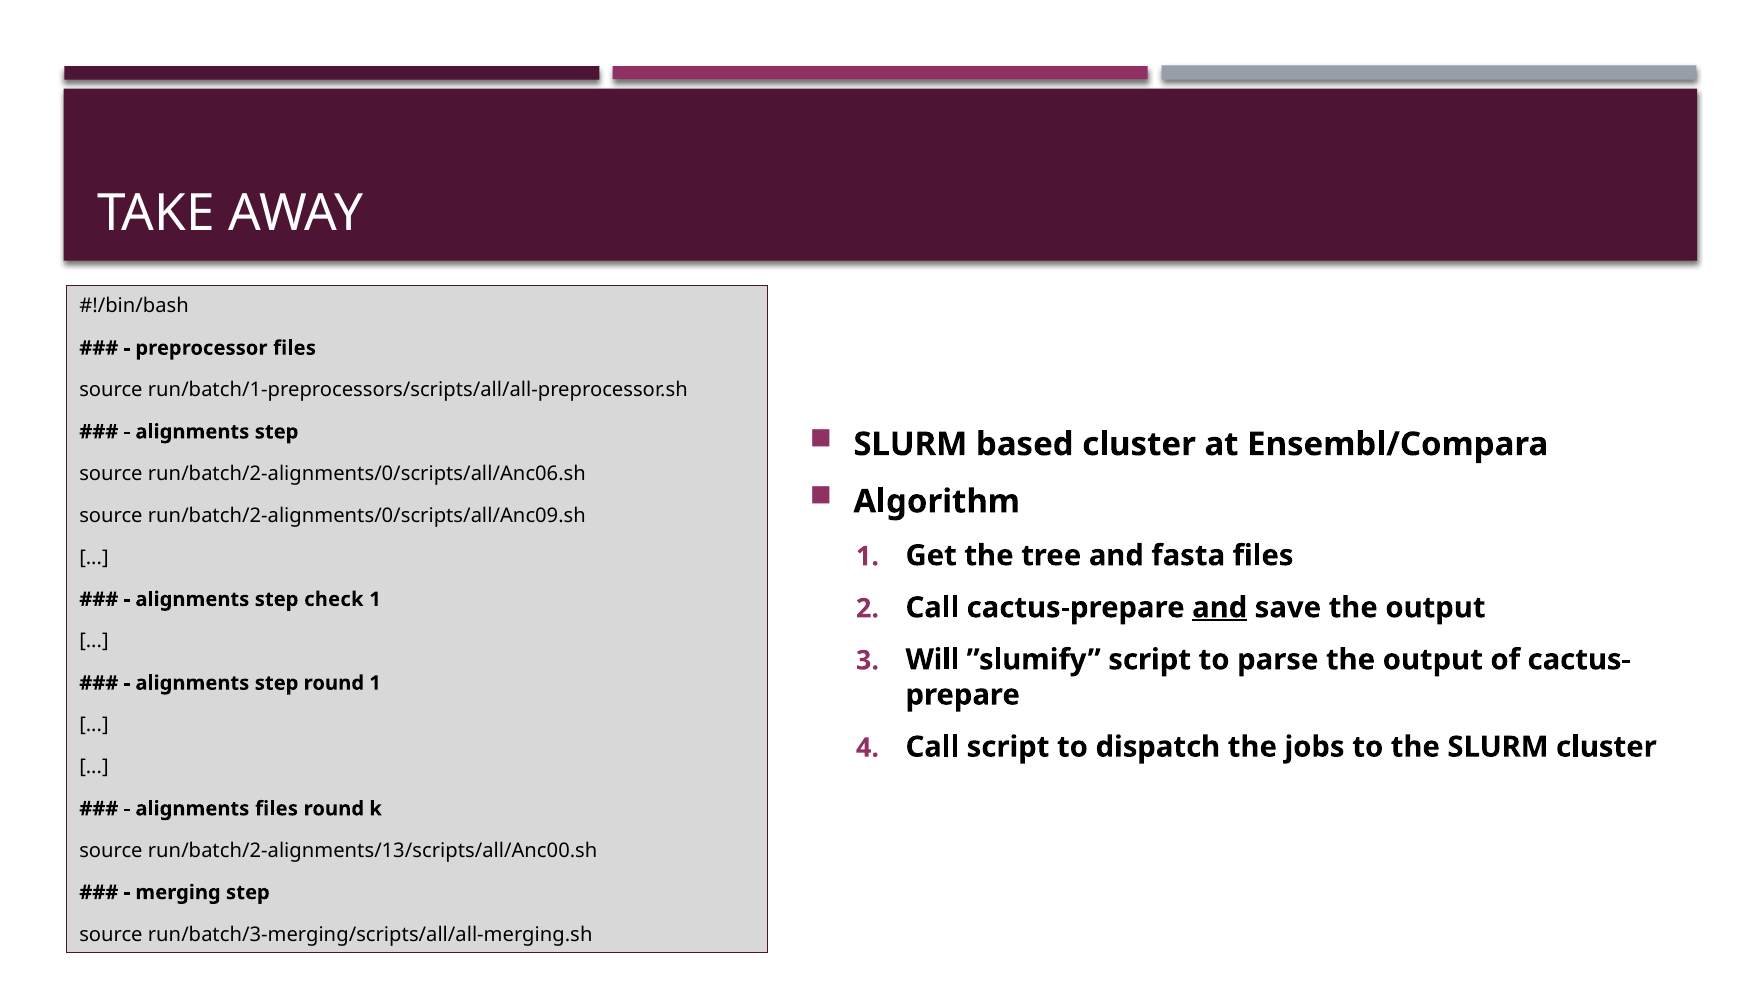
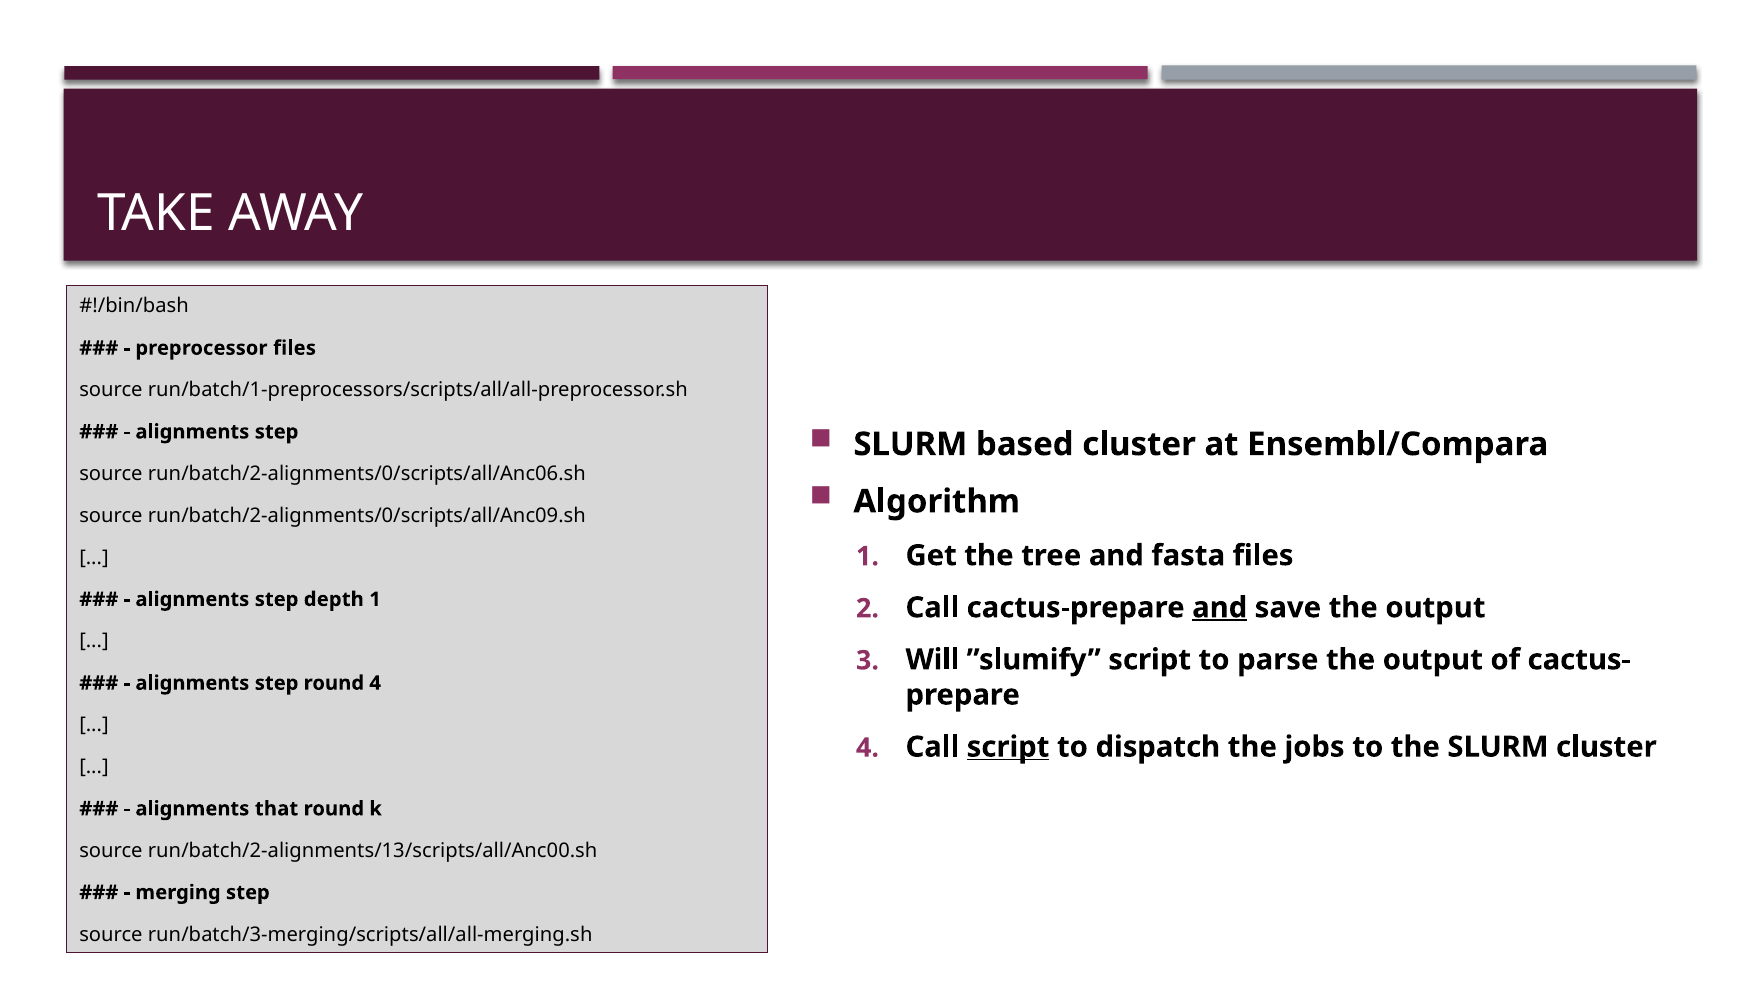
check: check -> depth (334, 599)
round 1: 1 -> 4 (375, 683)
script underline: none -> present (1008, 747)
alignments files: files -> that (277, 808)
